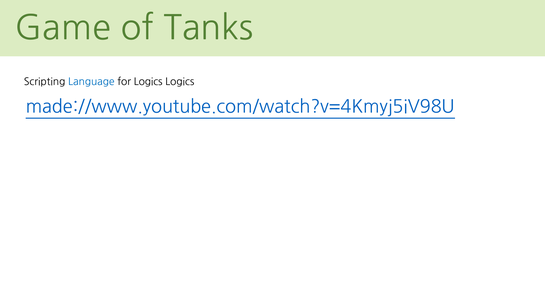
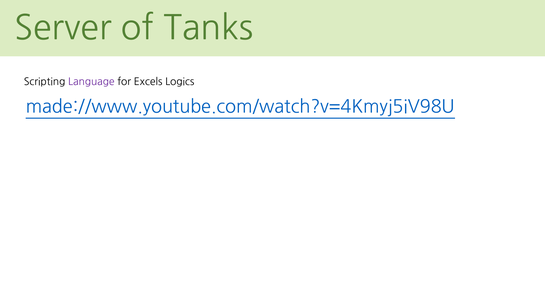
Game: Game -> Server (63, 28)
Language colour: blue -> purple (91, 82)
for Logics: Logics -> Excels (148, 82)
